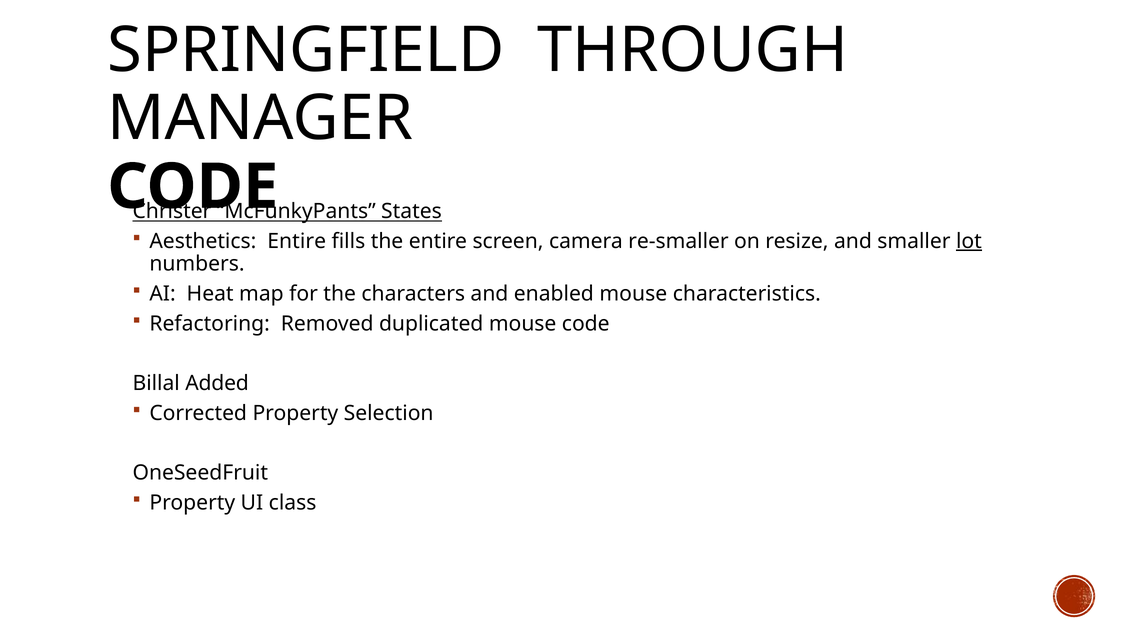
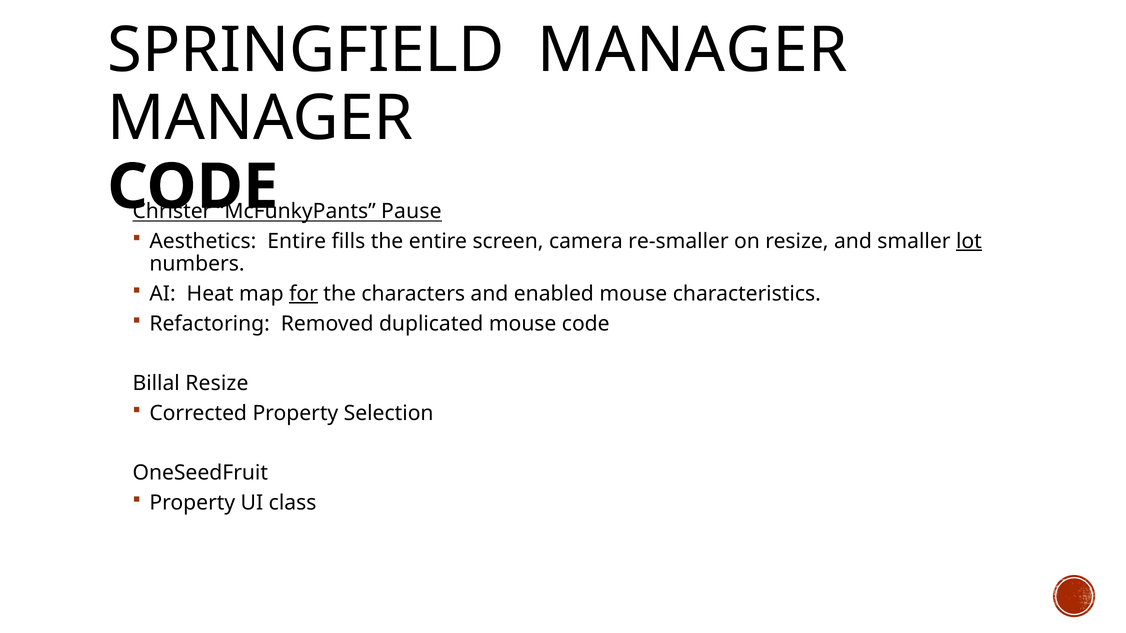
SPRINGFIELD THROUGH: THROUGH -> MANAGER (692, 50)
States: States -> Pause (411, 211)
for underline: none -> present (304, 294)
Billal Added: Added -> Resize (217, 383)
